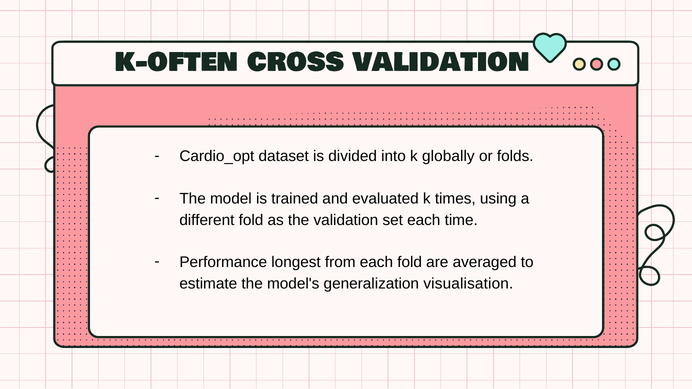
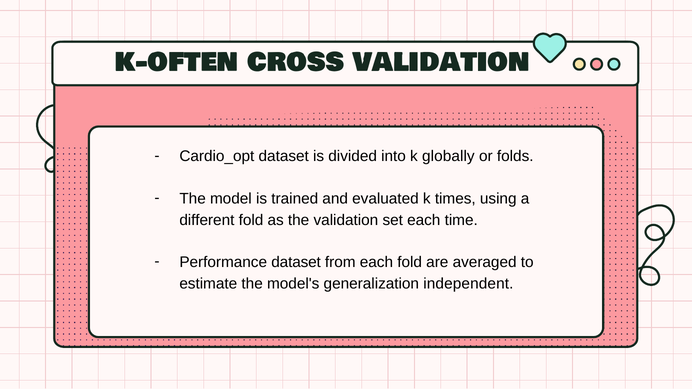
Performance longest: longest -> dataset (296, 262)
visualisation: visualisation -> independent (468, 284)
